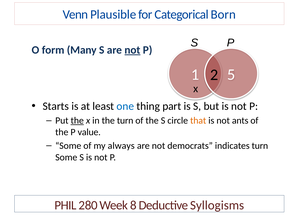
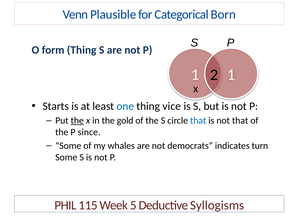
form Many: Many -> Thing (82, 50)
not underline: present -> none (132, 50)
1 5: 5 -> 1 (231, 75)
part: part -> vice (172, 106)
the turn: turn -> gold (125, 120)
that colour: orange -> blue (198, 120)
not ants: ants -> that (240, 120)
value: value -> since (89, 132)
always: always -> whales (121, 145)
280: 280 -> 115 (88, 205)
8: 8 -> 5 (133, 205)
